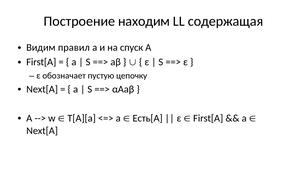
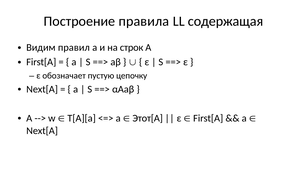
находим: находим -> правила (144, 21)
спуск: спуск -> строк (132, 48)
Есть[A: Есть[A -> Этот[A (148, 119)
